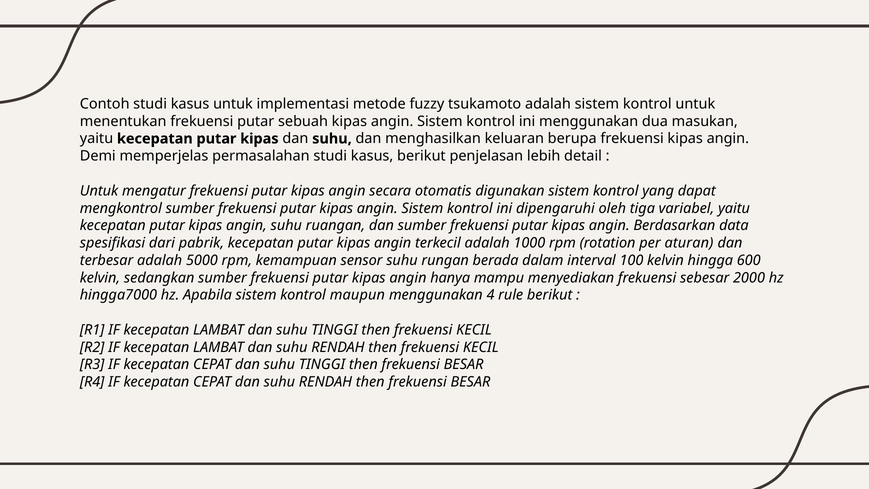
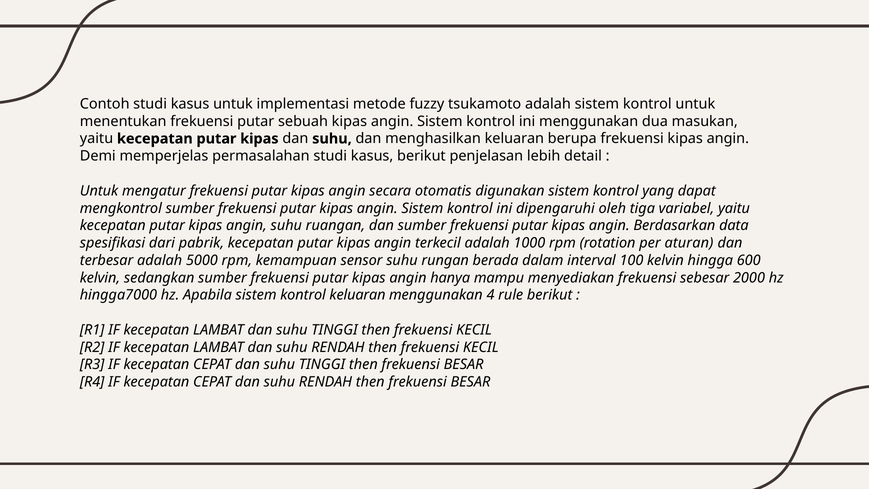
kontrol maupun: maupun -> keluaran (358, 295)
